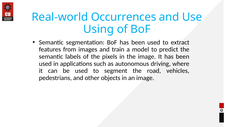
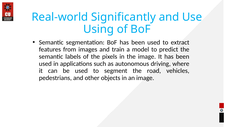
Real-world Occurrences: Occurrences -> Significantly (123, 17)
